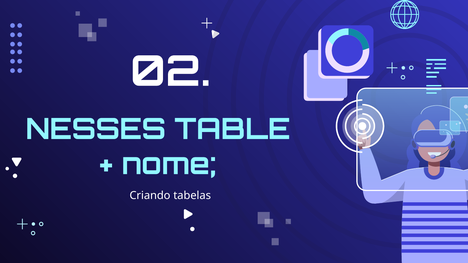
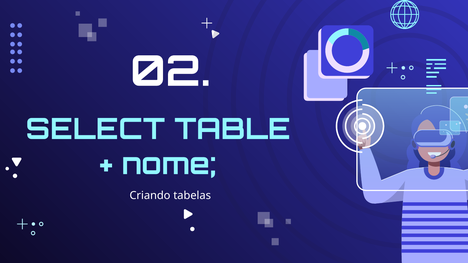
NESSES: NESSES -> SELECT (95, 130)
